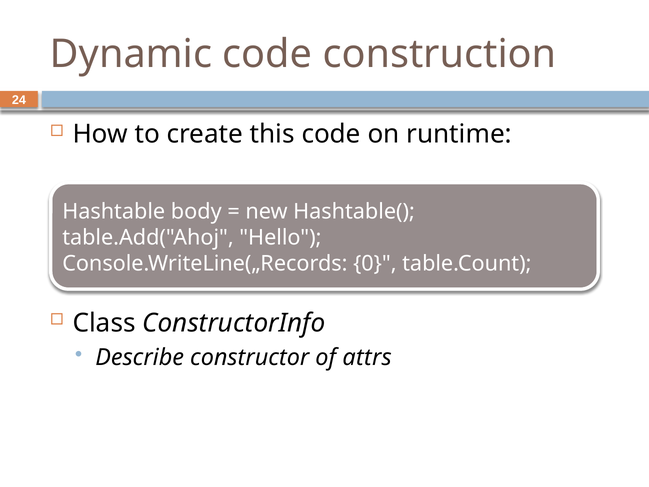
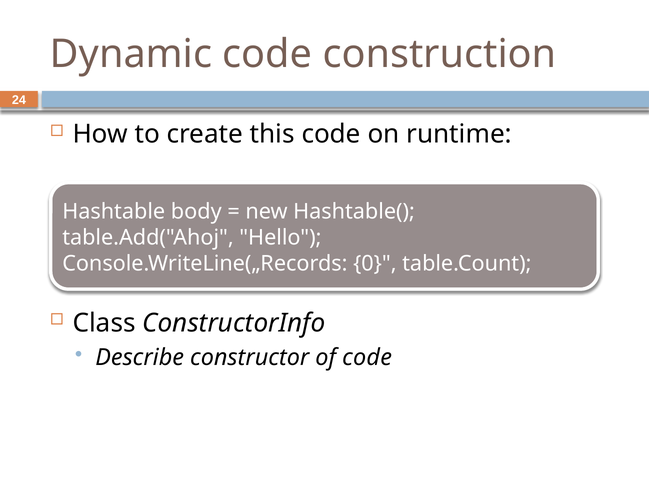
of attrs: attrs -> code (367, 357)
